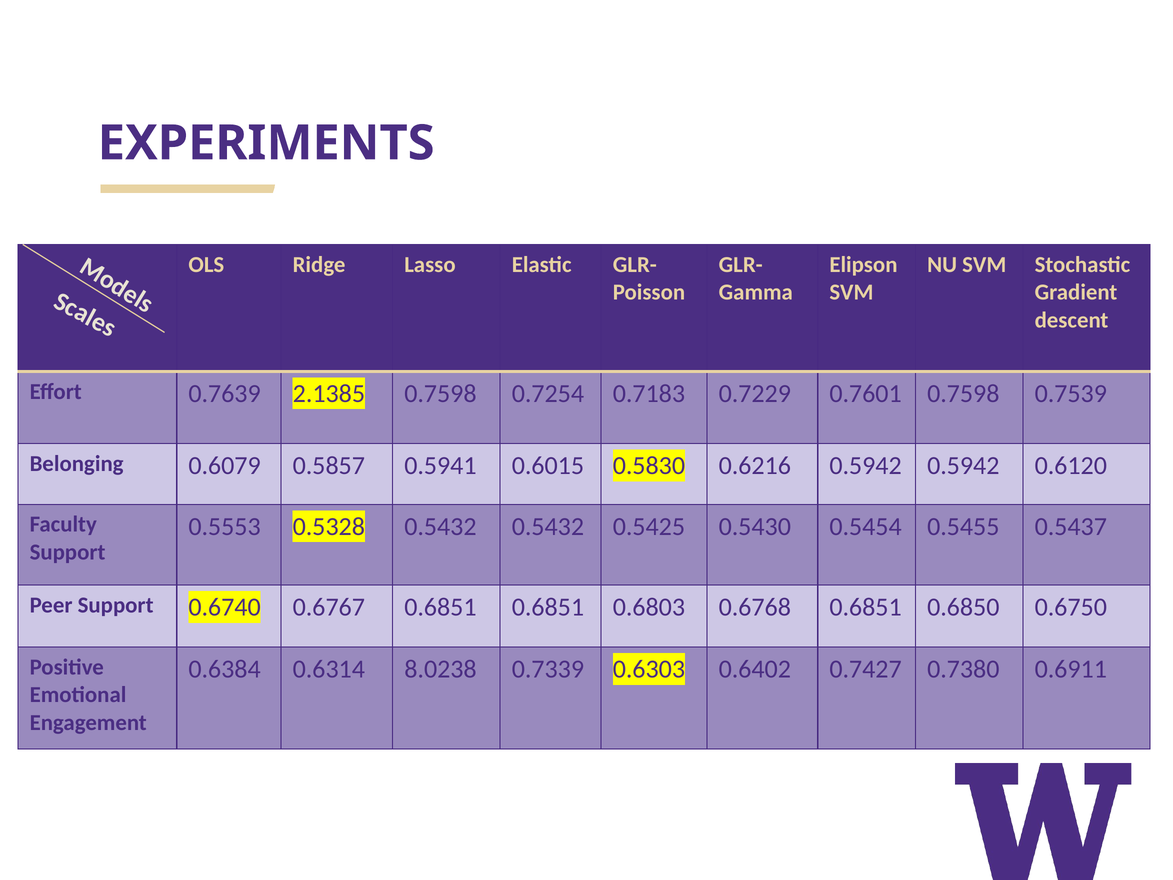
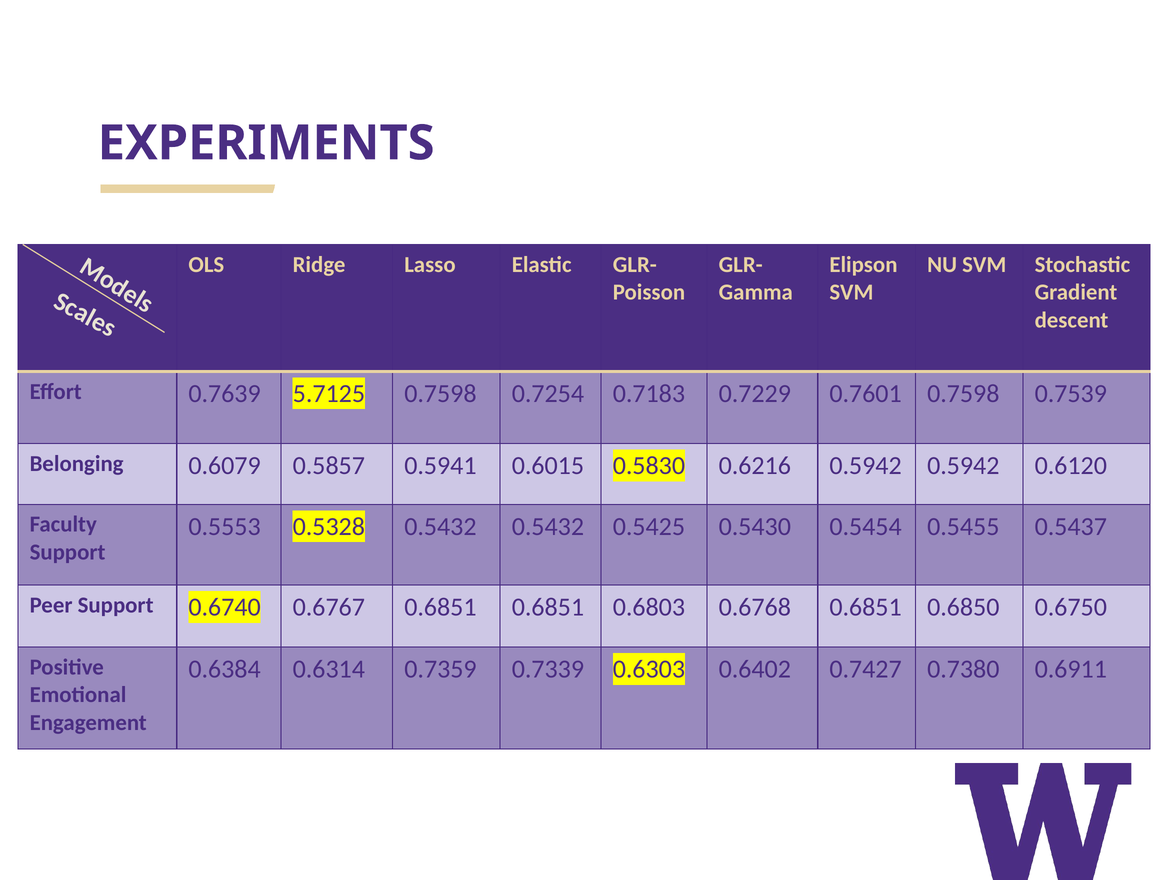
2.1385: 2.1385 -> 5.7125 (329, 393)
8.0238: 8.0238 -> 0.7359 (440, 669)
